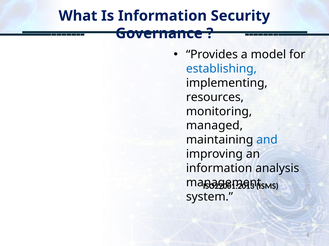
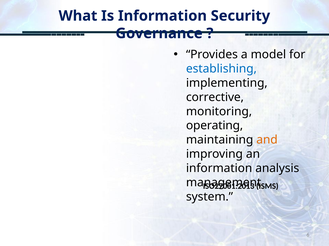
resources: resources -> corrective (215, 97)
managed: managed -> operating (215, 126)
and colour: blue -> orange (267, 140)
